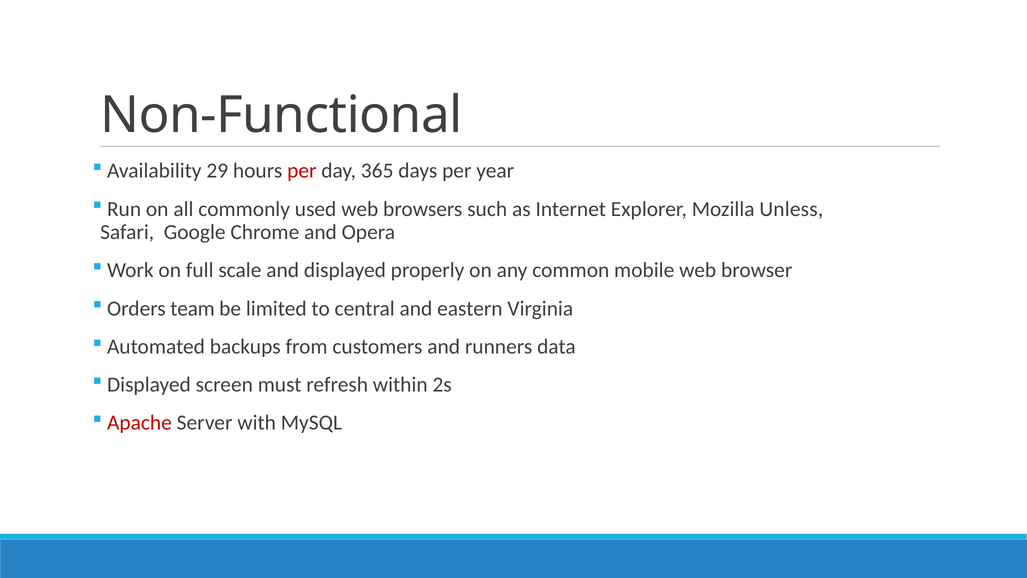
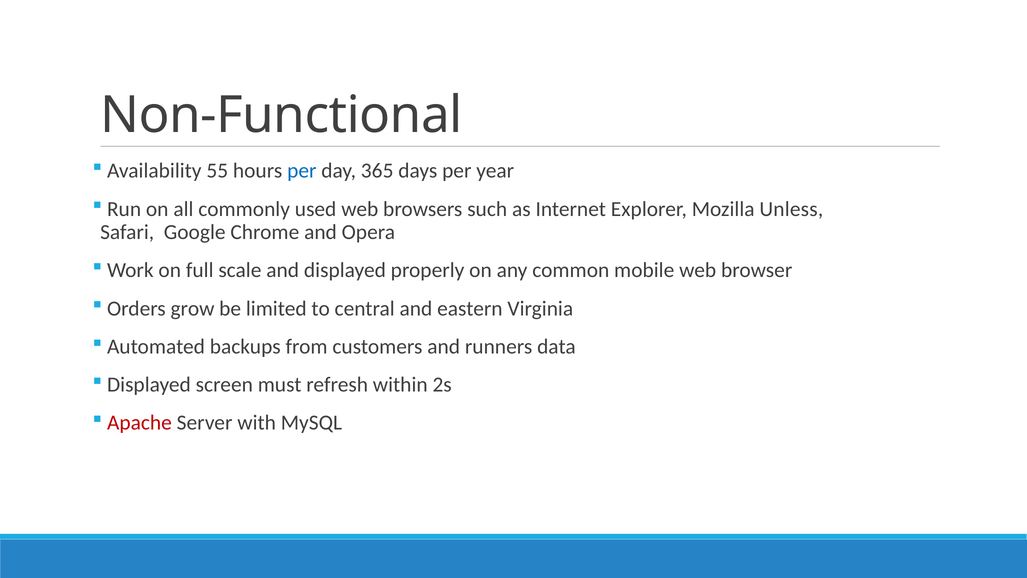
29: 29 -> 55 (217, 171)
per colour: red -> blue (302, 171)
team: team -> grow (193, 308)
